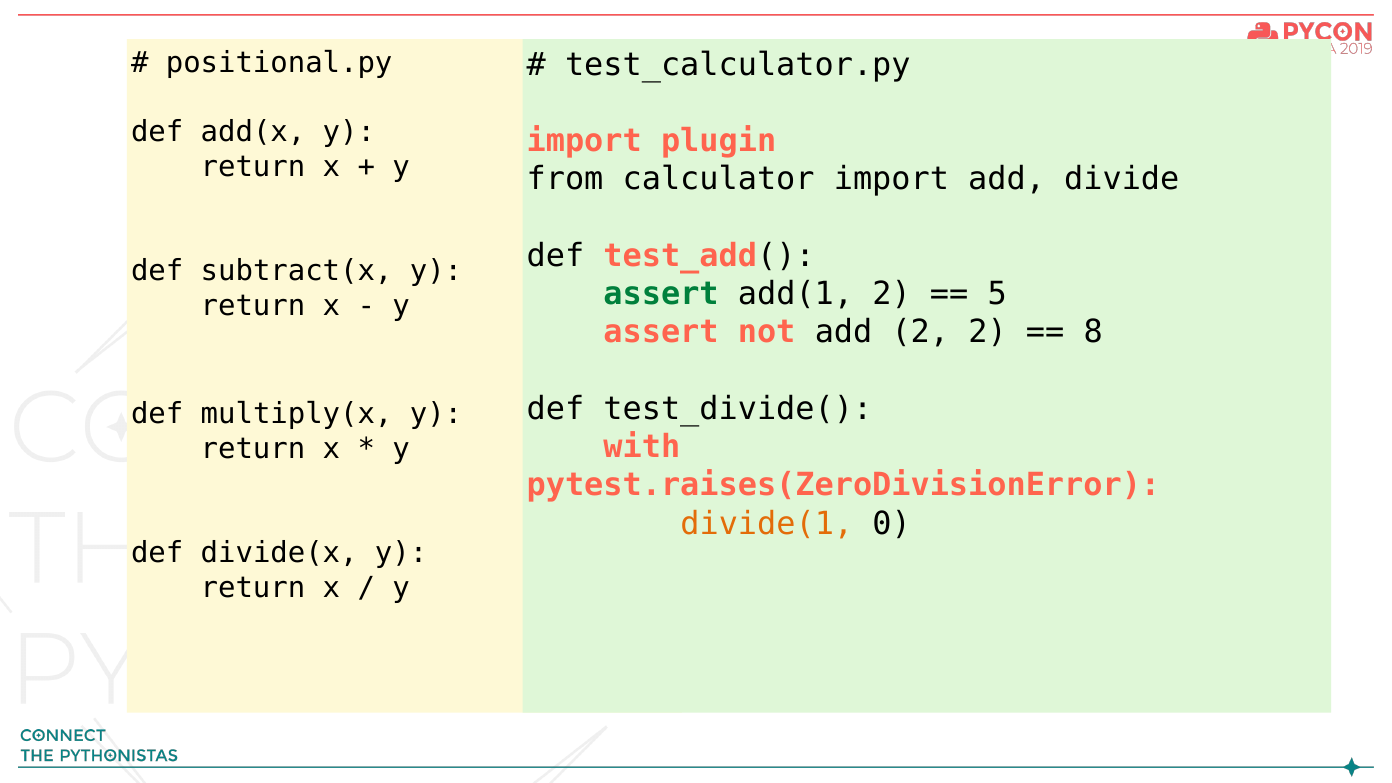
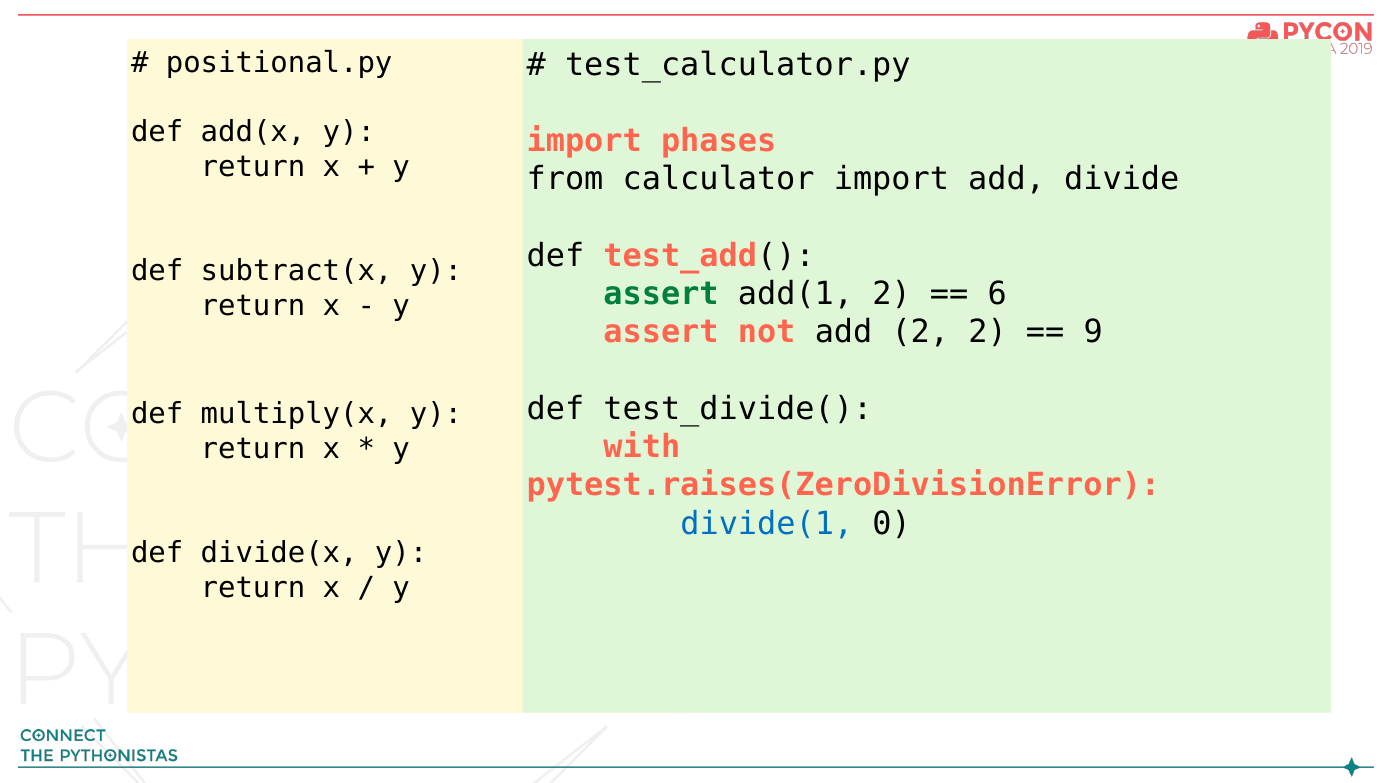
plugin: plugin -> phases (719, 141)
5: 5 -> 6 (997, 294)
8: 8 -> 9 (1093, 332)
divide(1 colour: orange -> blue (767, 524)
